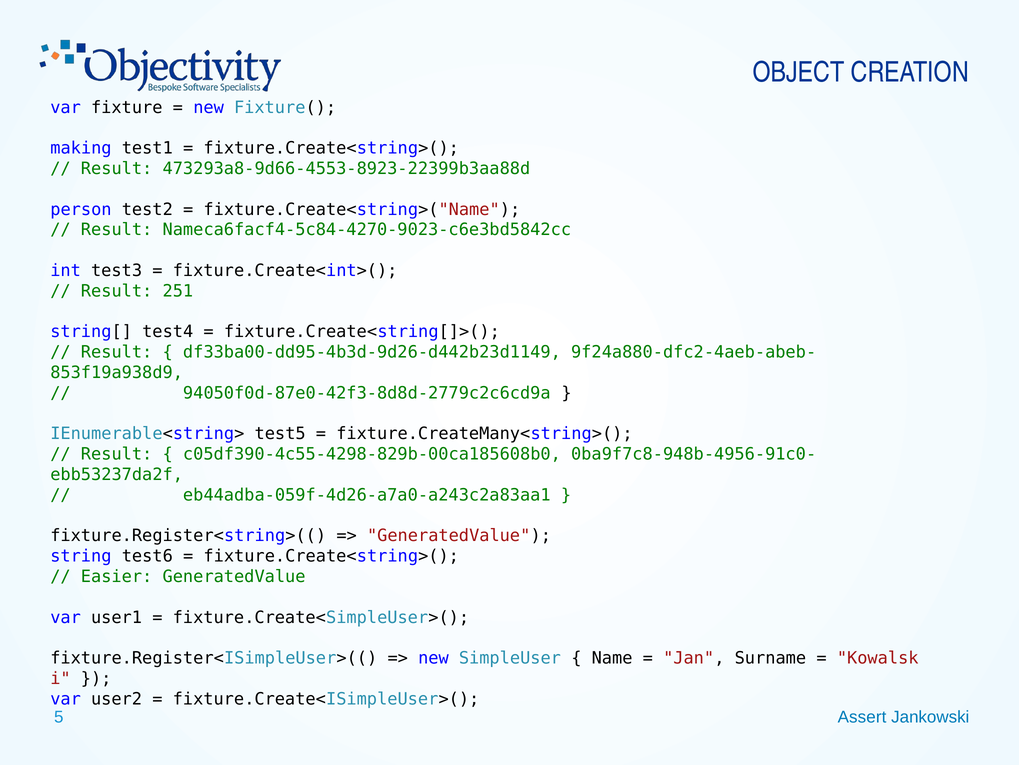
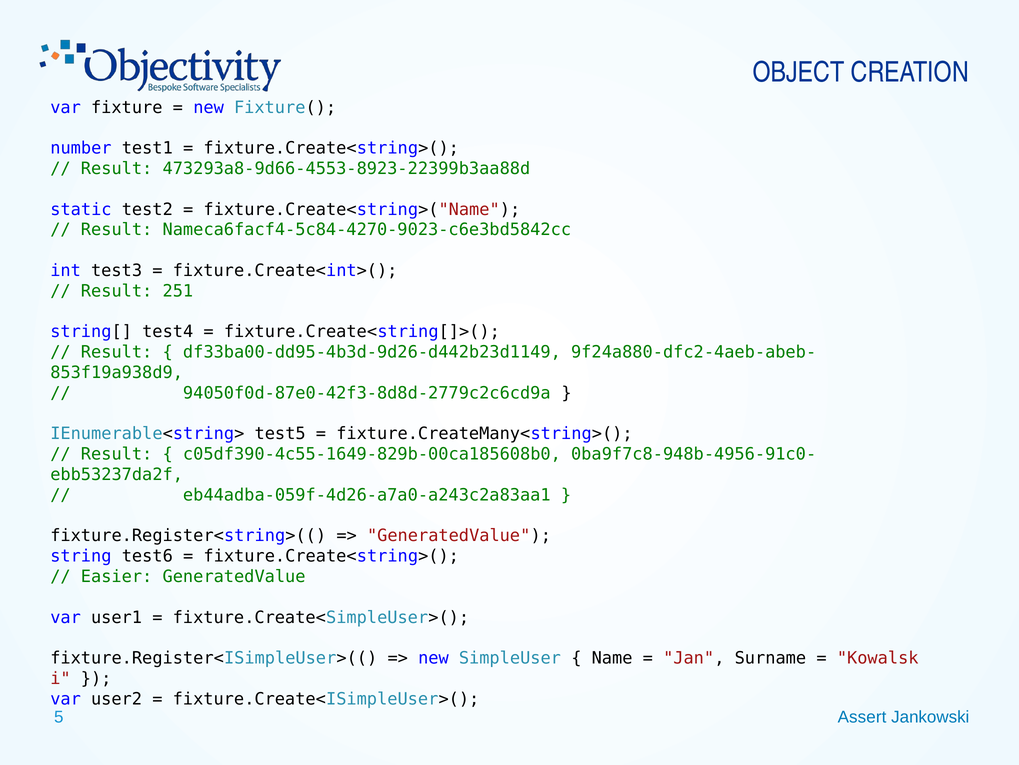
making: making -> number (81, 148)
person: person -> static (81, 209)
c05df390-4c55-4298-829b-00ca185608b0: c05df390-4c55-4298-829b-00ca185608b0 -> c05df390-4c55-1649-829b-00ca185608b0 (372, 454)
